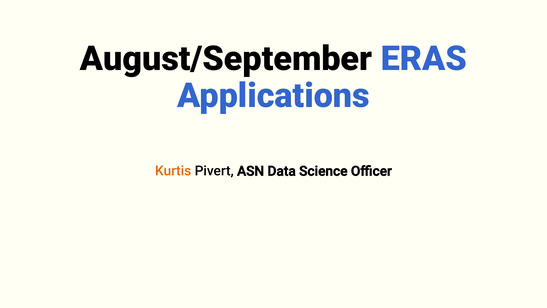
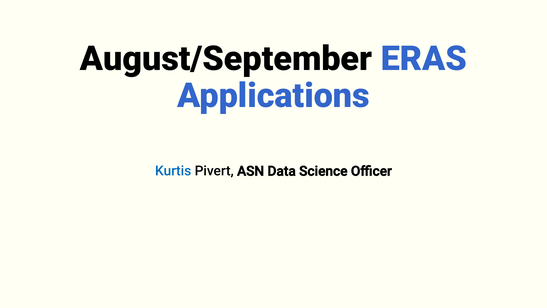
Kurtis colour: orange -> blue (173, 171)
